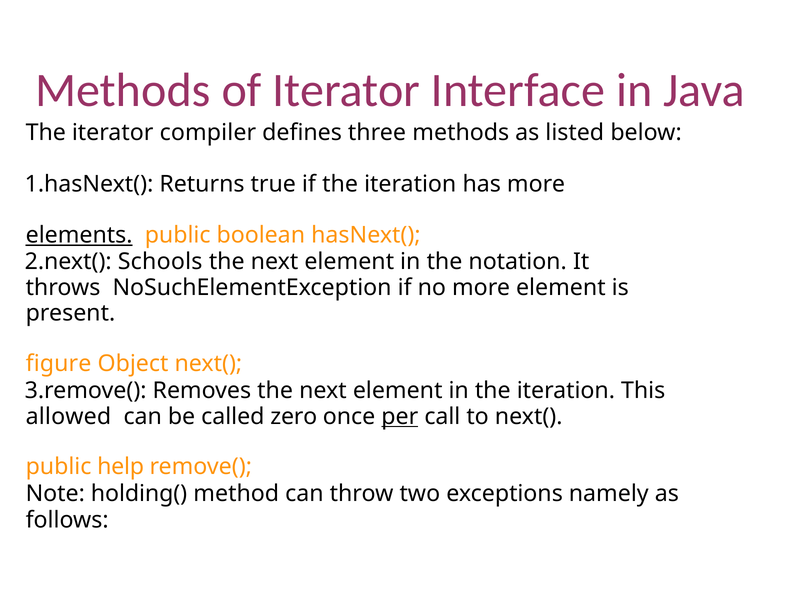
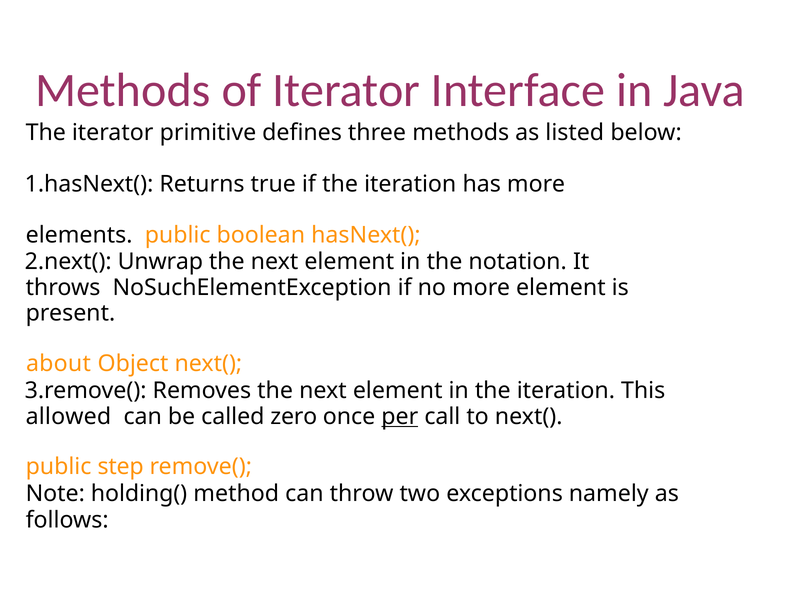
compiler: compiler -> primitive (208, 133)
elements underline: present -> none (79, 235)
Schools: Schools -> Unwrap (160, 262)
figure: figure -> about (58, 364)
help: help -> step (121, 467)
